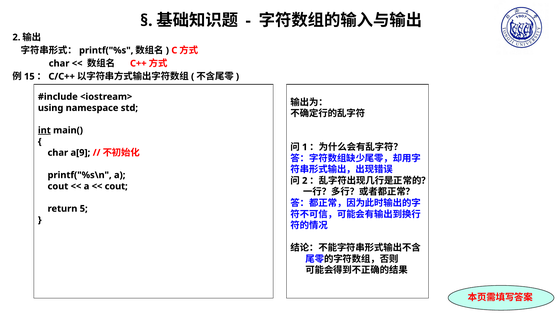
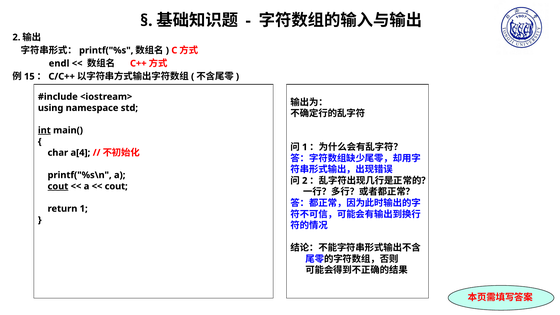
char: char -> endl (59, 63)
a[9: a[9 -> a[4 (80, 153)
cout underline: none -> present (58, 186)
return 5: 5 -> 1 (84, 209)
